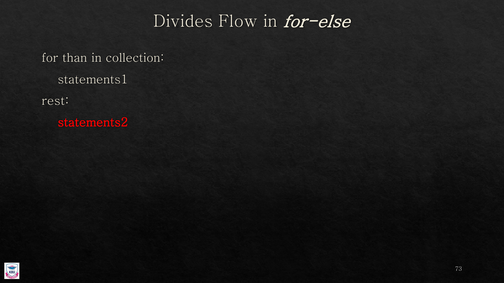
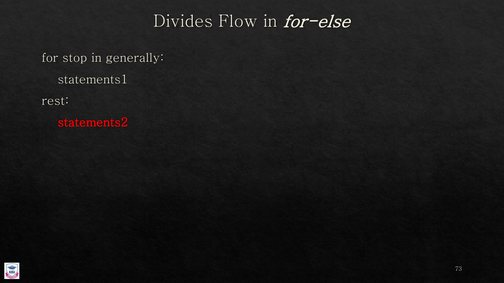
than: than -> stop (75, 58)
collection: collection -> generally (135, 58)
